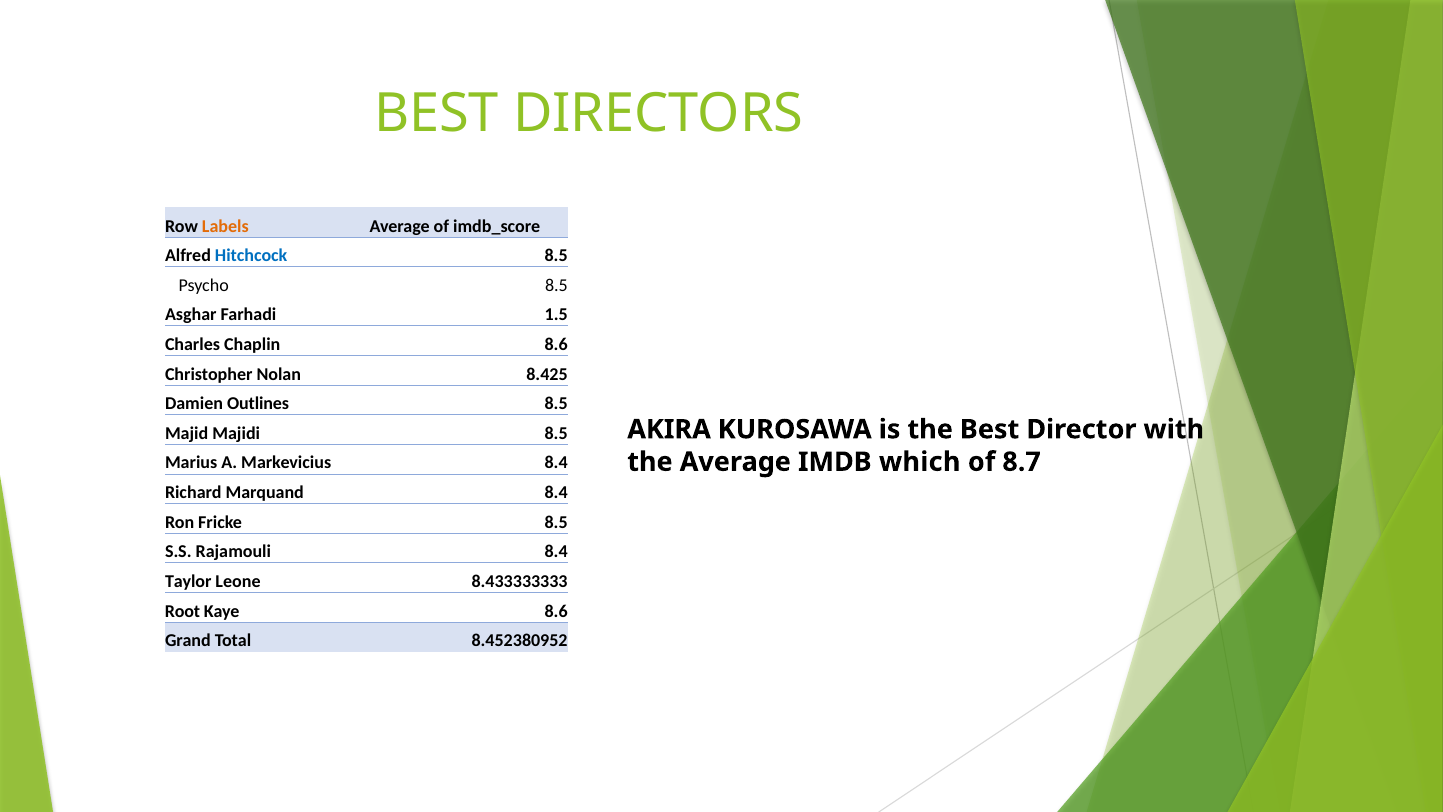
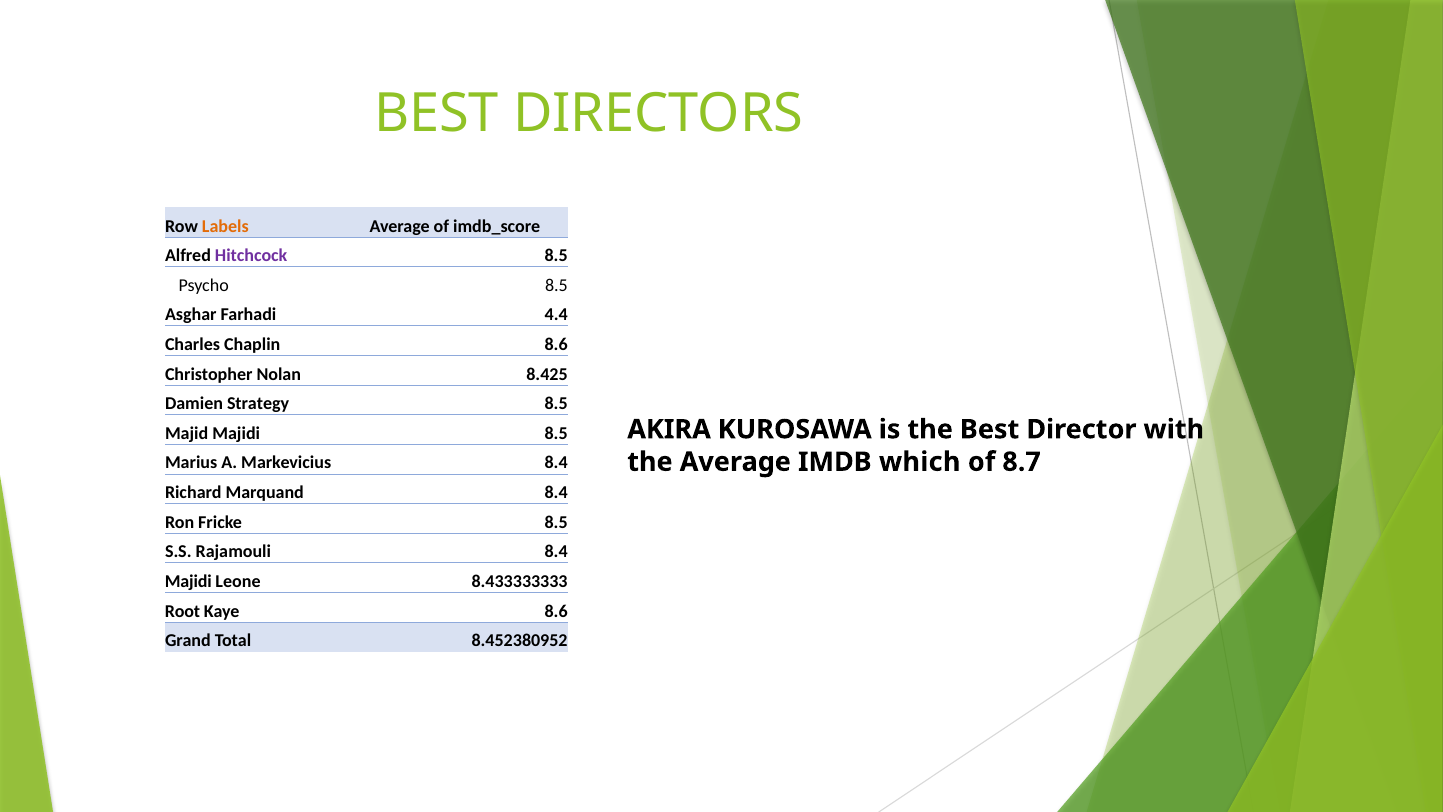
Hitchcock colour: blue -> purple (251, 256)
1.5: 1.5 -> 4.4 (556, 315)
Outlines: Outlines -> Strategy (258, 404)
Taylor: Taylor -> Majidi (188, 581)
